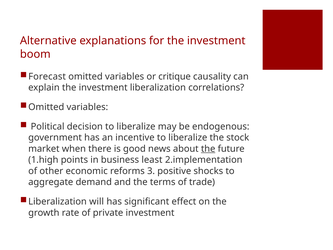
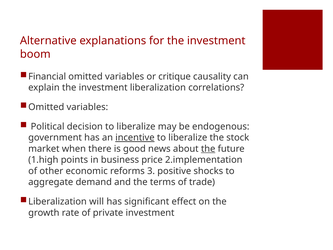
Forecast: Forecast -> Financial (47, 76)
incentive underline: none -> present (135, 138)
least: least -> price (152, 160)
